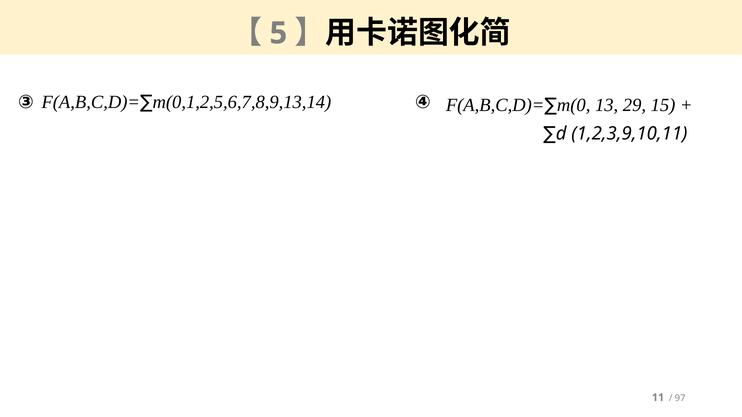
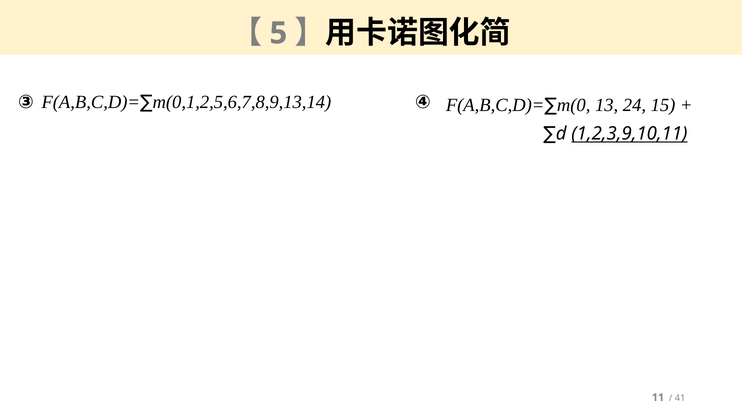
29: 29 -> 24 (634, 105)
1,2,3,9,10,11 underline: none -> present (629, 134)
97: 97 -> 41 (680, 398)
